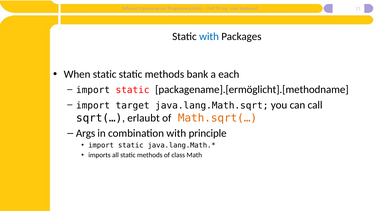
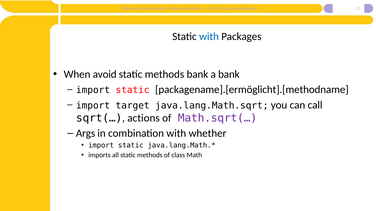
When static: static -> avoid (105, 75)
a each: each -> bank (229, 75)
erlaubt: erlaubt -> actions (144, 118)
Math.sqrt(… colour: orange -> purple (217, 118)
principle: principle -> whether (208, 134)
